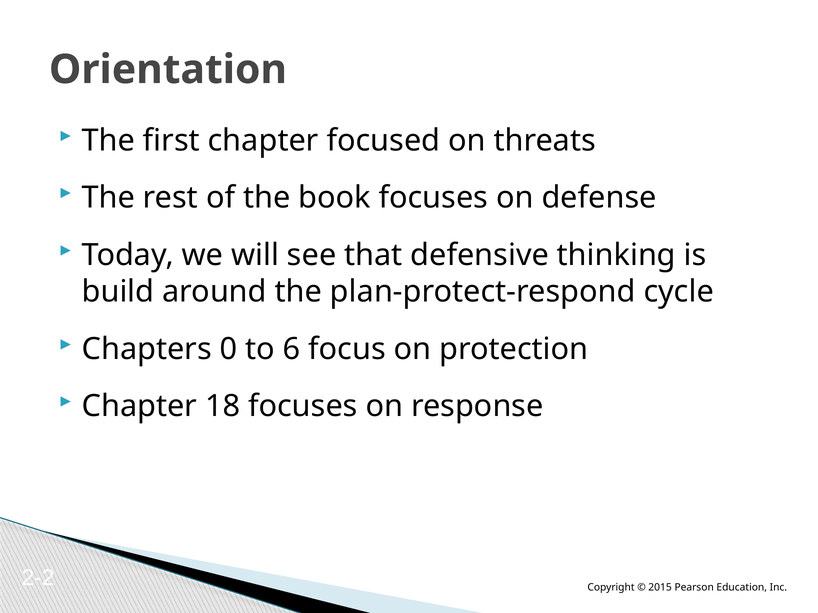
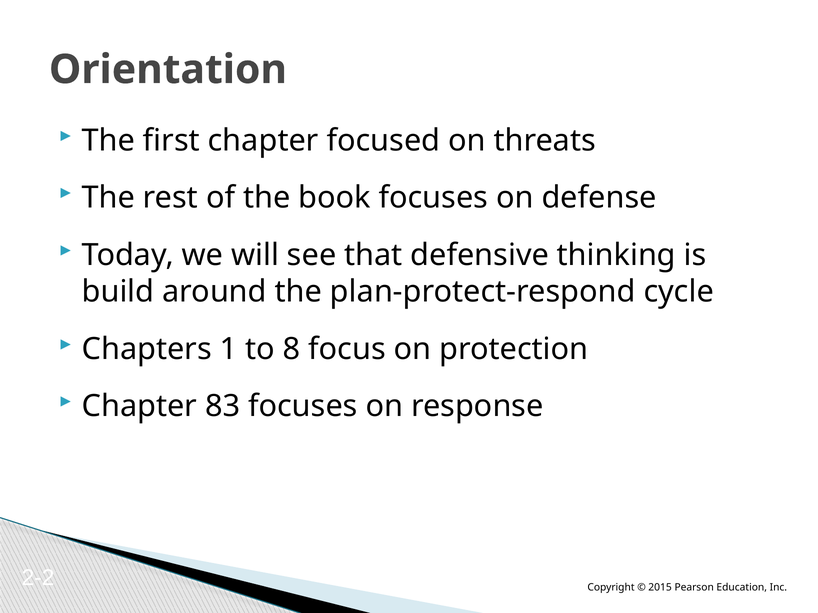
0: 0 -> 1 (229, 349)
6: 6 -> 8 (292, 349)
18: 18 -> 83 (223, 407)
